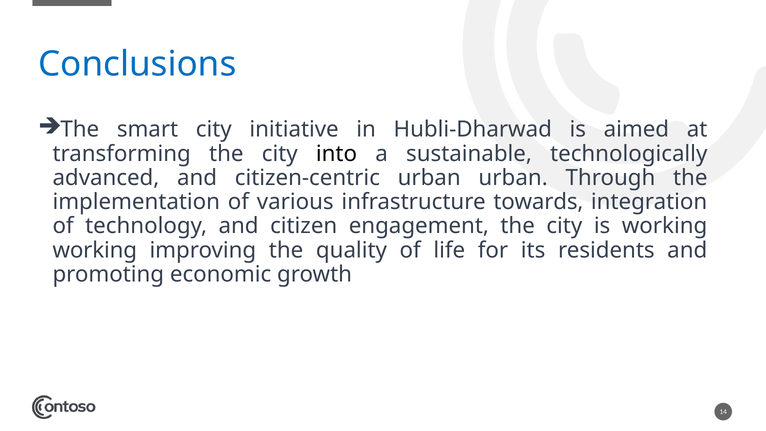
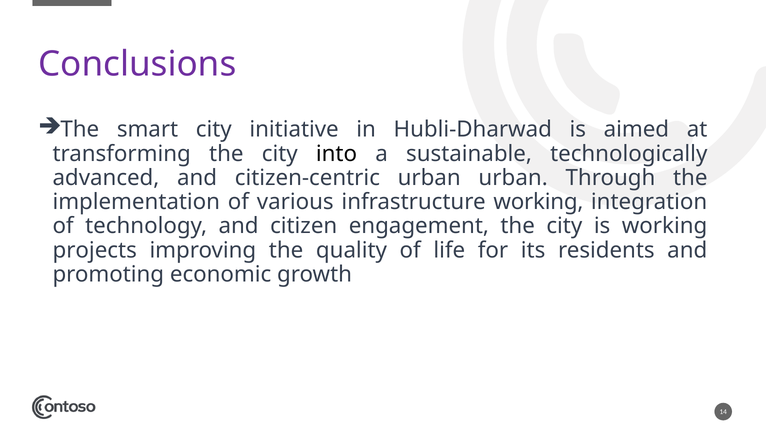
Conclusions colour: blue -> purple (137, 64)
infrastructure towards: towards -> working (538, 202)
working: working -> projects (95, 250)
